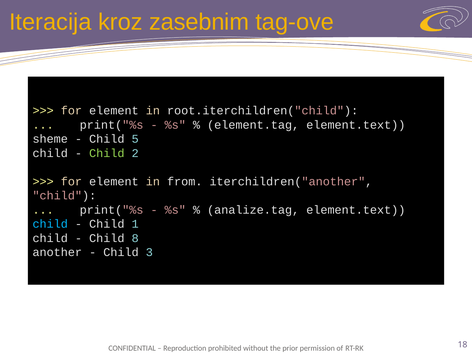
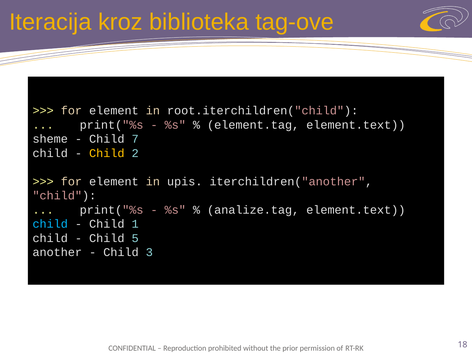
zasebnim: zasebnim -> biblioteka (199, 22)
5: 5 -> 7 (135, 139)
Child colour: light green -> yellow (107, 153)
from: from -> upis (185, 182)
8: 8 -> 5 (135, 238)
